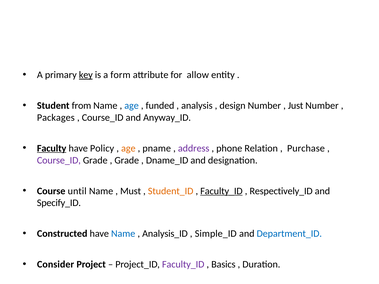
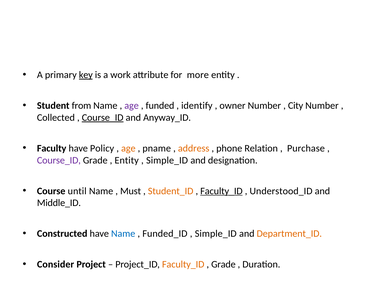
form: form -> work (121, 75)
allow: allow -> more (198, 75)
age colour: blue -> purple (132, 106)
analysis: analysis -> identify (197, 106)
design: design -> owner (232, 106)
Just: Just -> City (296, 106)
Packages: Packages -> Collected (56, 118)
Course_ID underline: none -> present (103, 118)
Faculty underline: present -> none (52, 148)
address colour: purple -> orange (194, 148)
Grade: Grade -> Entity (127, 160)
Dname_ID: Dname_ID -> Simple_ID (167, 160)
Respectively_ID: Respectively_ID -> Understood_ID (281, 191)
Specify_ID: Specify_ID -> Middle_ID (59, 203)
Analysis_ID: Analysis_ID -> Funded_ID (165, 234)
Department_ID colour: blue -> orange (289, 234)
Faculty_ID colour: purple -> orange (183, 265)
Basics: Basics -> Grade (223, 265)
